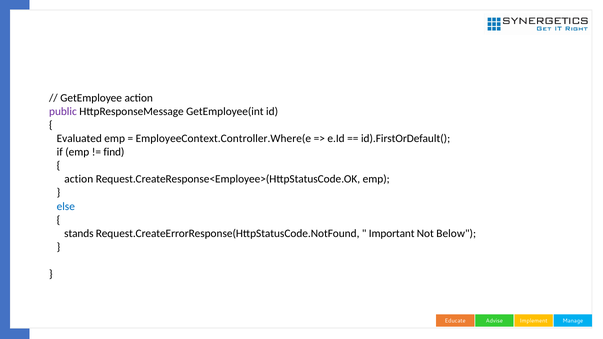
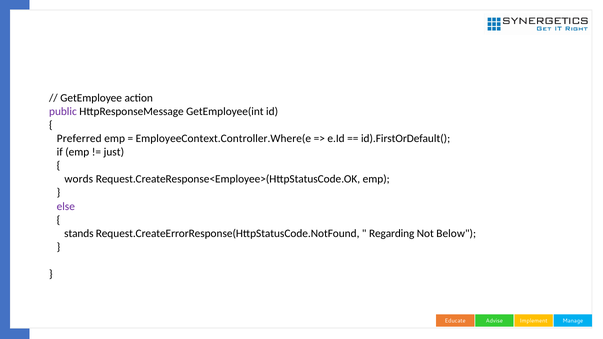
Evaluated: Evaluated -> Preferred (79, 139)
find: find -> just (114, 152)
action: action -> words (79, 179)
else colour: blue -> purple (66, 206)
Important: Important -> Regarding (392, 234)
